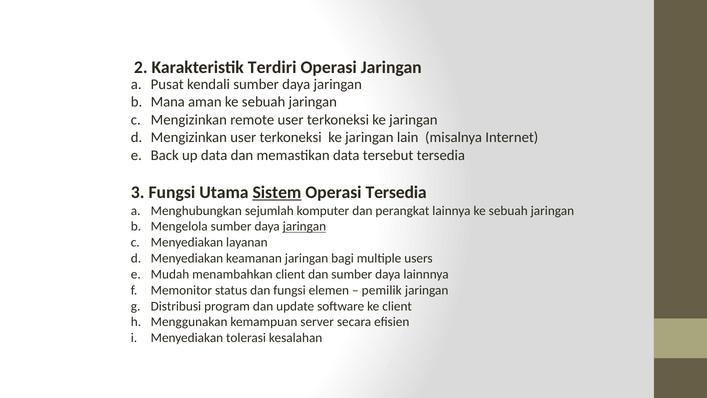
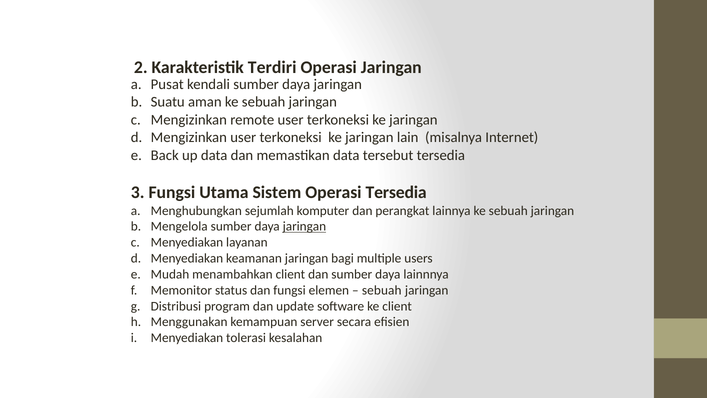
Mana: Mana -> Suatu (168, 102)
Sistem underline: present -> none (277, 192)
pemilik: pemilik -> sebuah (382, 290)
